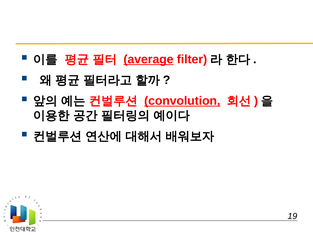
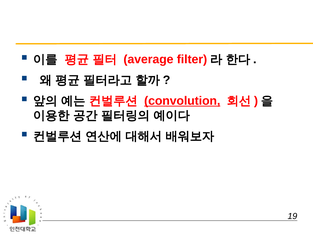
average underline: present -> none (148, 59)
